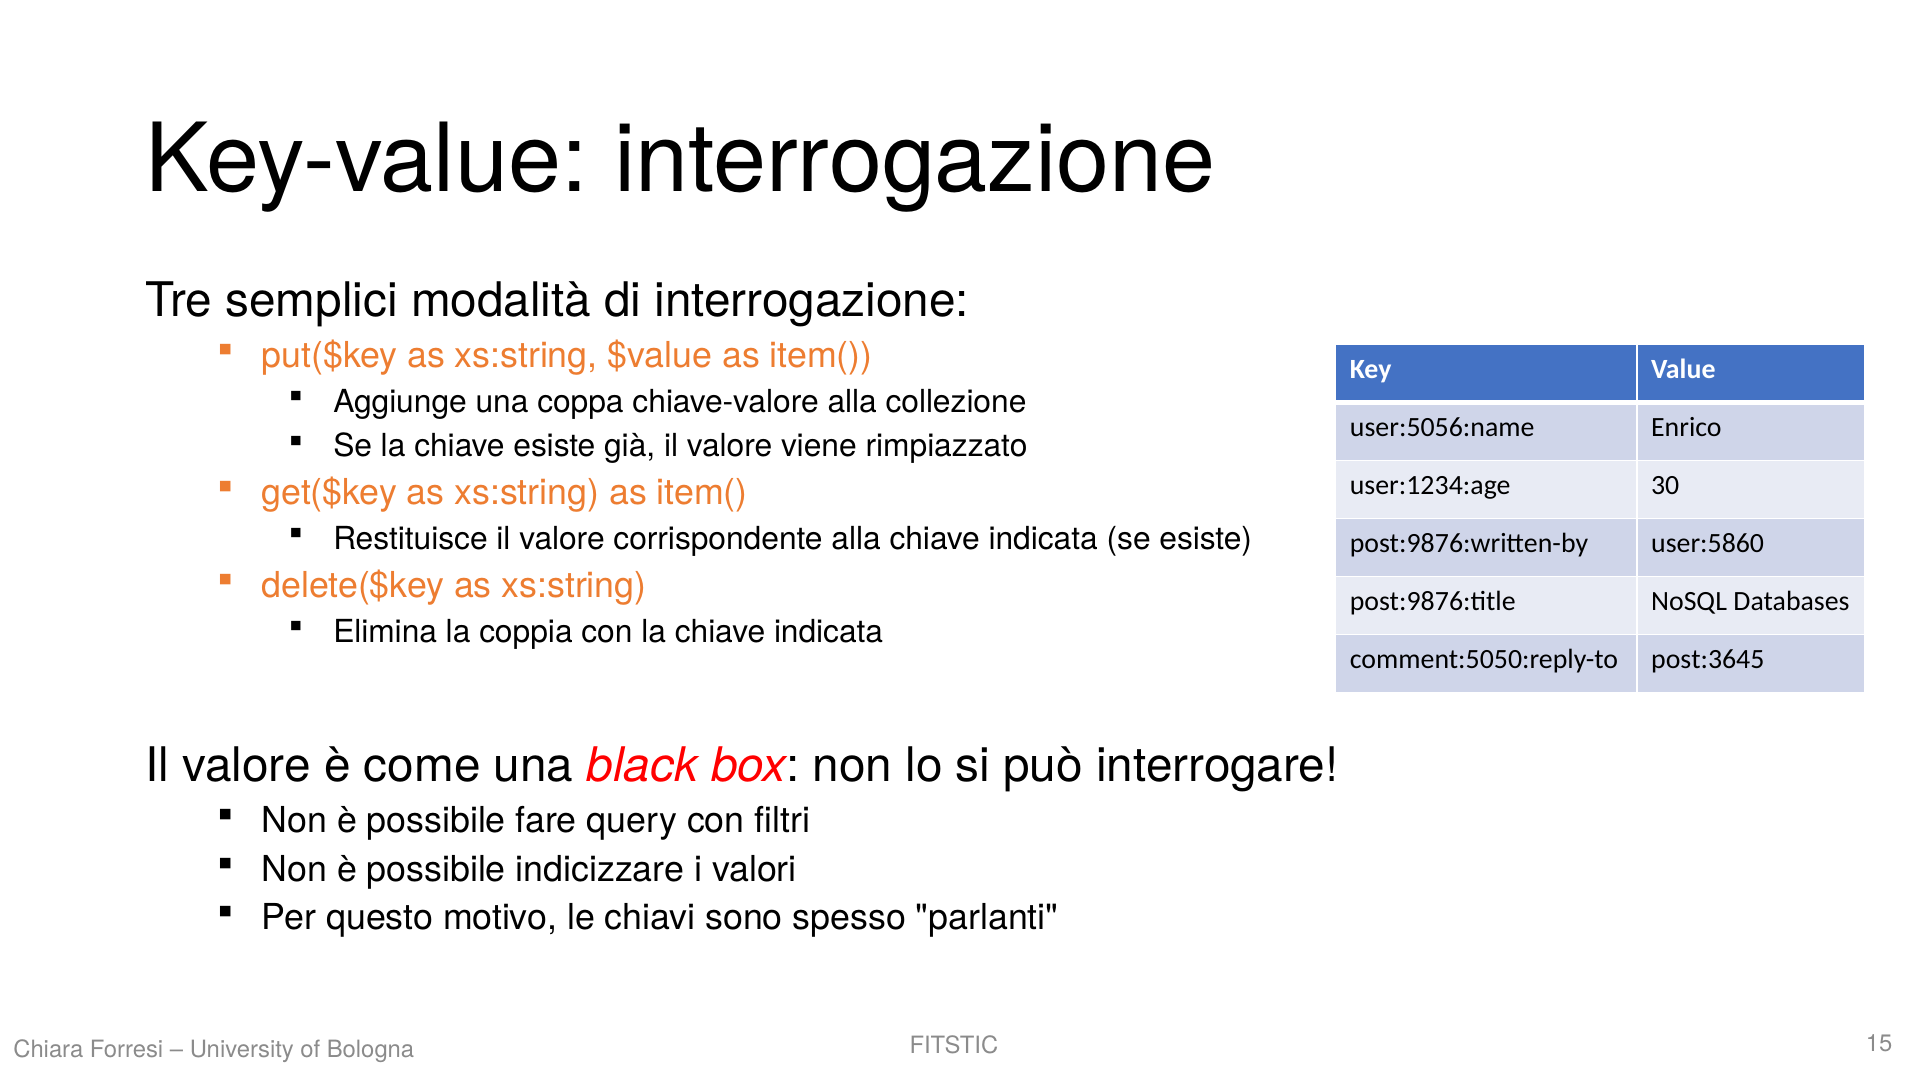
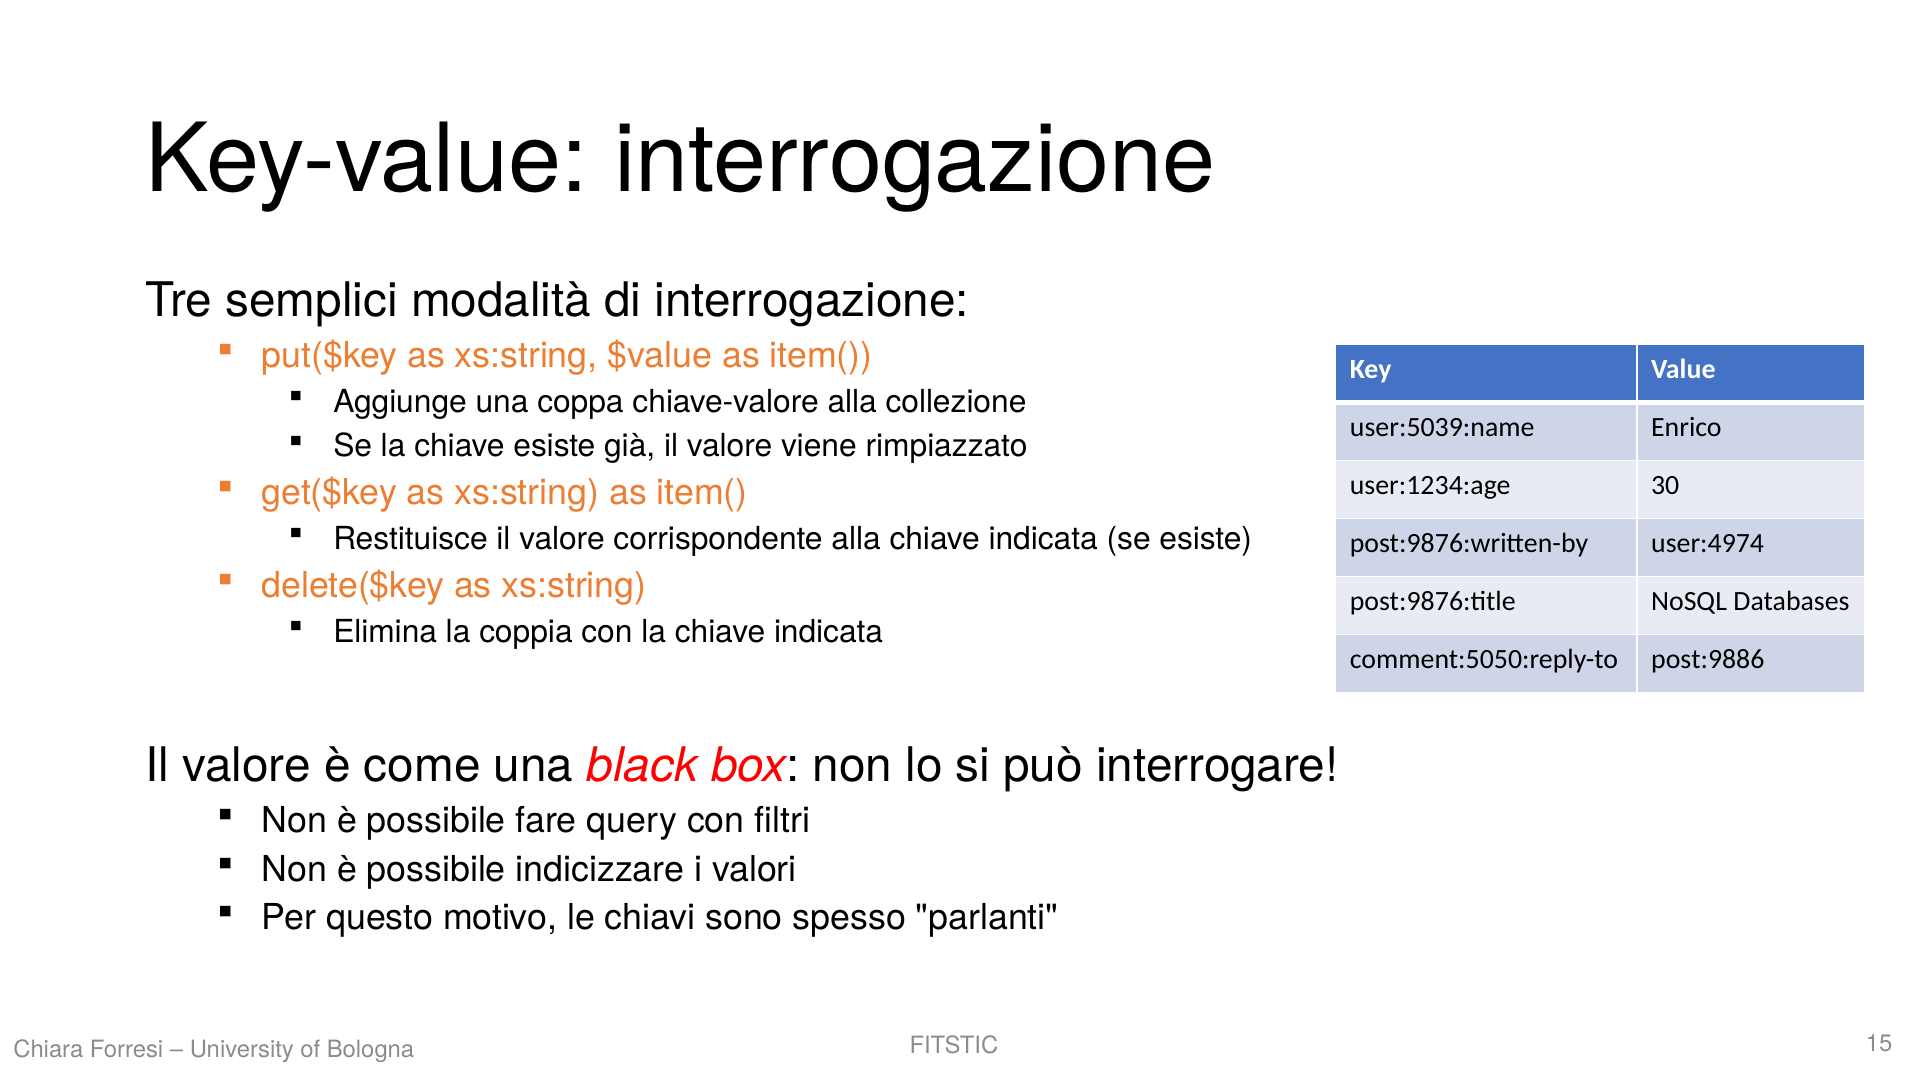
user:5056:name: user:5056:name -> user:5039:name (1442, 427)
user:5860: user:5860 -> user:4974 (1708, 543)
post:3645: post:3645 -> post:9886 (1708, 659)
